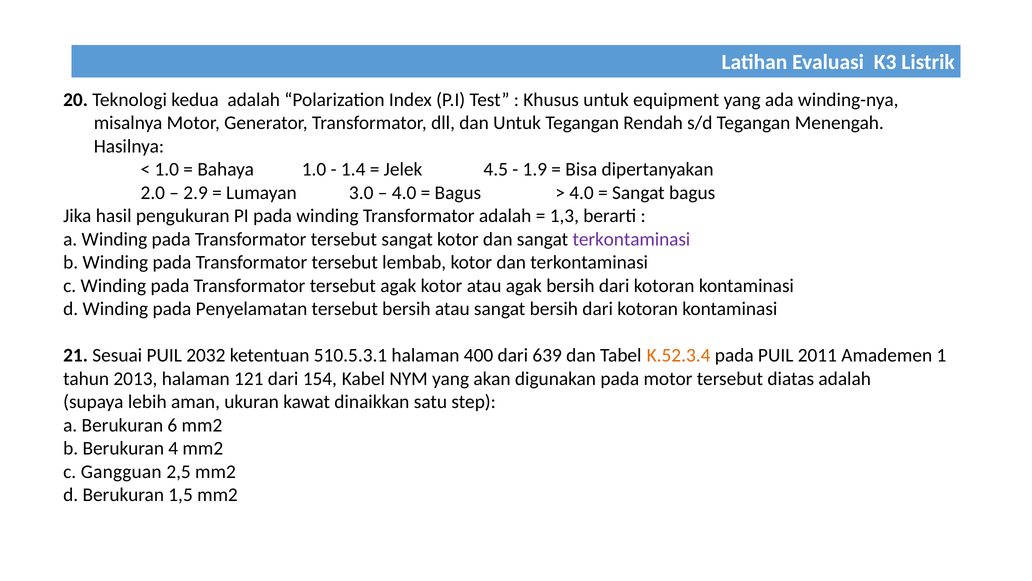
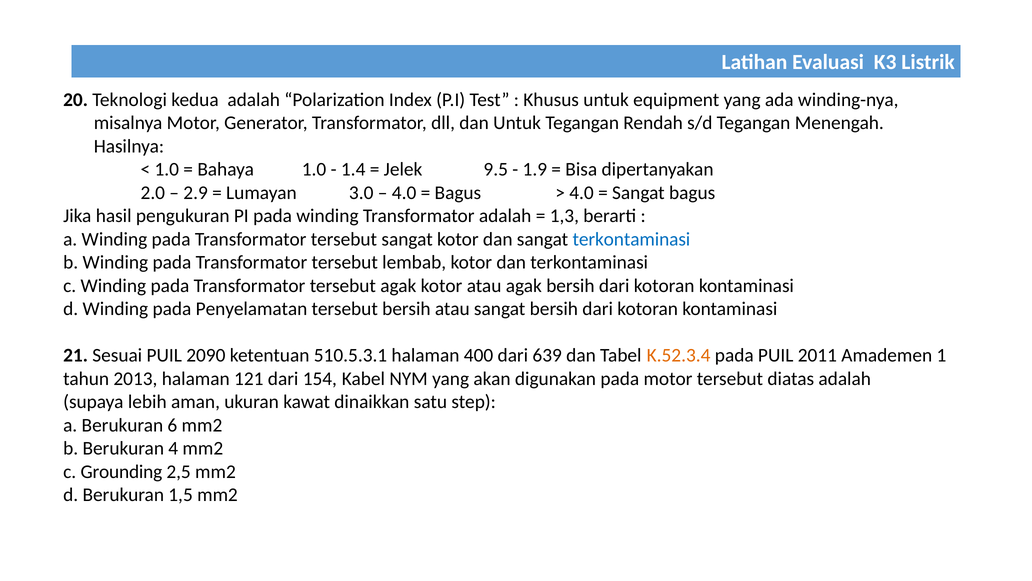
4.5: 4.5 -> 9.5 (496, 169)
terkontaminasi colour: purple -> blue (631, 239)
2032: 2032 -> 2090 (206, 355)
Gangguan: Gangguan -> Grounding (121, 471)
